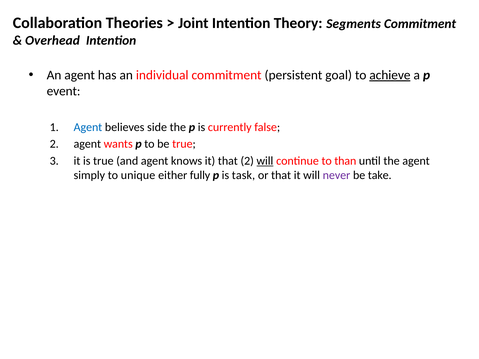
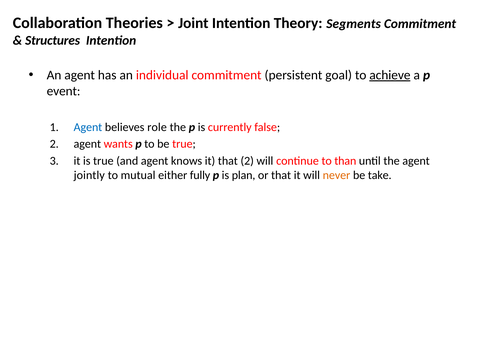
Overhead: Overhead -> Structures (53, 40)
side: side -> role (157, 127)
will underline: present -> none (265, 161)
simply: simply -> jointly (89, 175)
unique: unique -> mutual (138, 175)
task: task -> plan (244, 175)
never colour: purple -> orange (337, 175)
